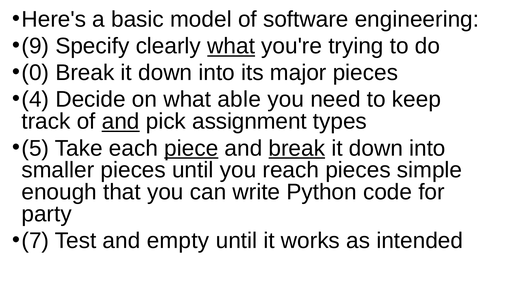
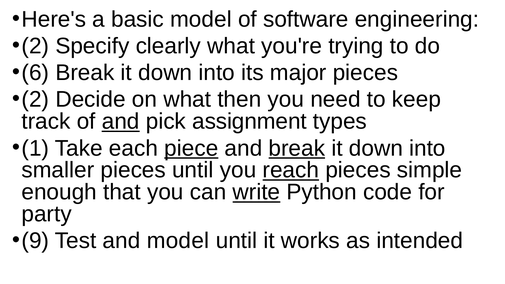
9: 9 -> 2 (35, 46)
what underline: present -> none (231, 46)
0: 0 -> 6 (35, 73)
4: 4 -> 2 (35, 100)
able: able -> then (239, 100)
5: 5 -> 1 (35, 148)
reach underline: none -> present (291, 170)
write underline: none -> present (256, 192)
7: 7 -> 9 (35, 241)
and empty: empty -> model (178, 241)
